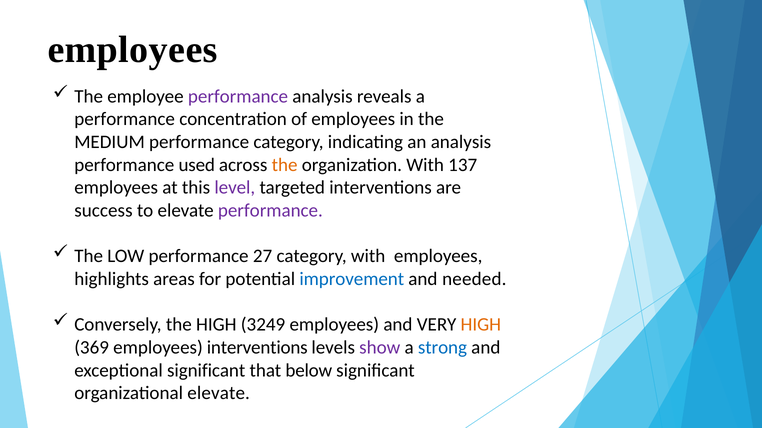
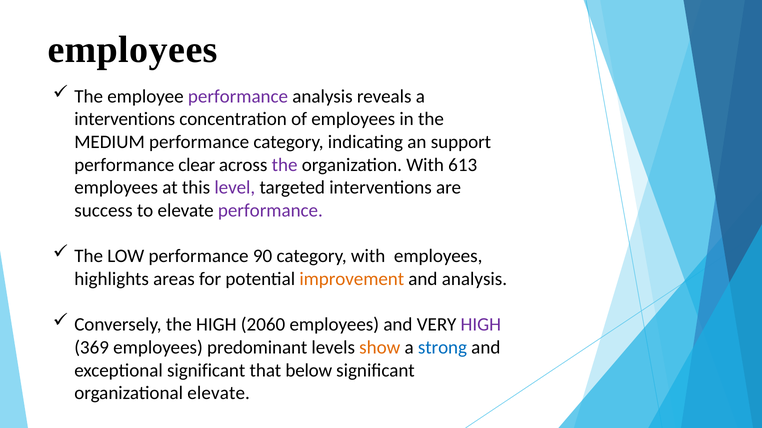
performance: performance -> interventions (125, 119)
an analysis: analysis -> support (461, 142)
used: used -> clear (197, 165)
the colour: orange -> purple (285, 165)
137: 137 -> 613 (463, 165)
27: 27 -> 90 (263, 257)
improvement colour: blue -> orange (352, 279)
and needed: needed -> analysis (474, 279)
3249: 3249 -> 2060 (263, 325)
HIGH colour: orange -> purple (481, 325)
employees interventions: interventions -> predominant (257, 348)
show colour: purple -> orange (380, 348)
